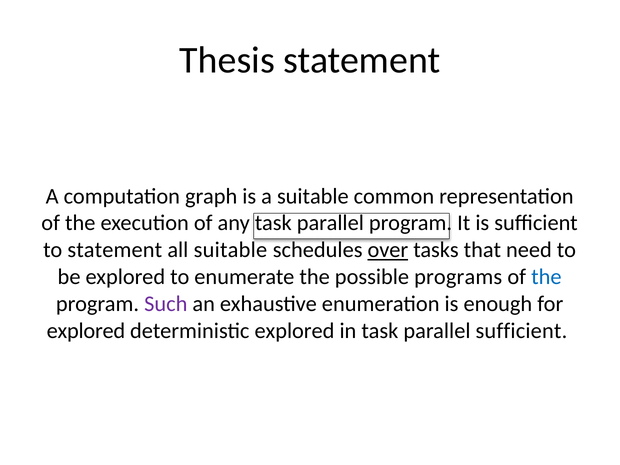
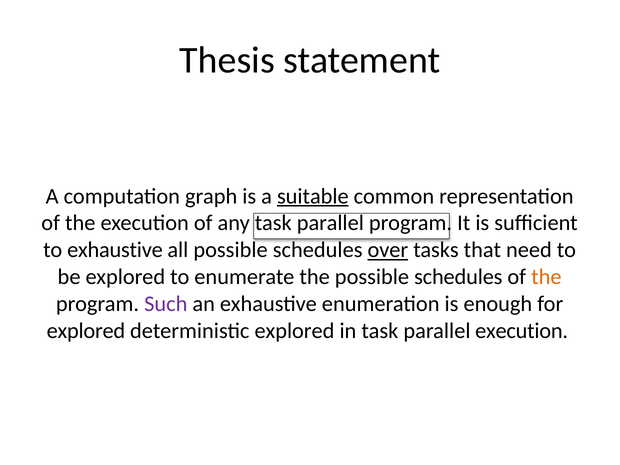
suitable underline: none -> present (313, 196)
to statement: statement -> exhaustive (115, 250)
all suitable: suitable -> possible (231, 250)
the possible programs: programs -> schedules (458, 277)
the colour: blue -> orange (546, 277)
parallel sufficient: sufficient -> execution (522, 331)
